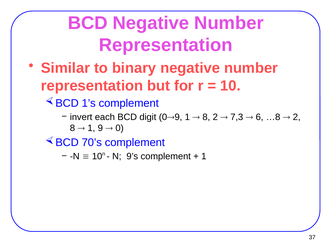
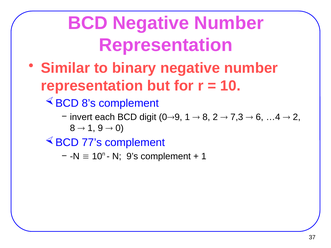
1’s: 1’s -> 8’s (89, 103)
…8: …8 -> …4 (273, 117)
70’s: 70’s -> 77’s (92, 143)
